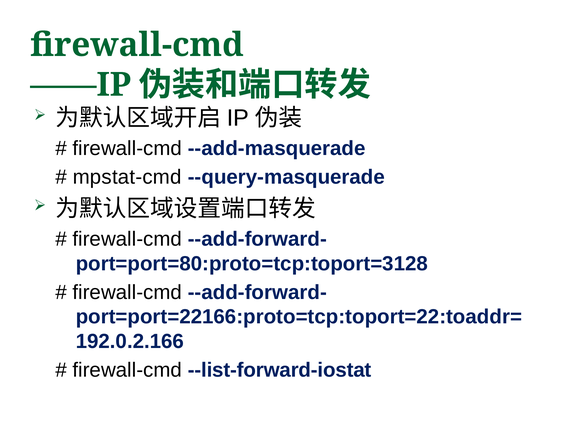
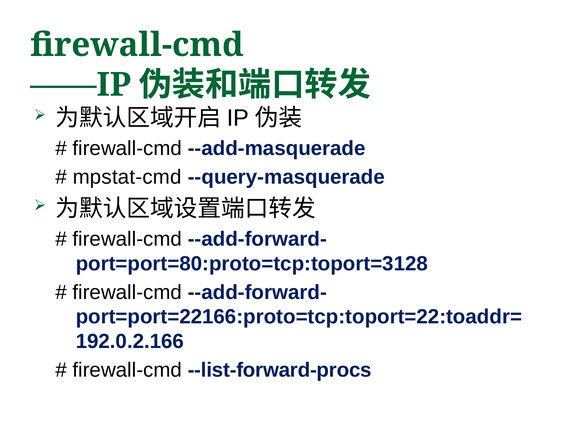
--list-forward-iostat: --list-forward-iostat -> --list-forward-procs (280, 370)
